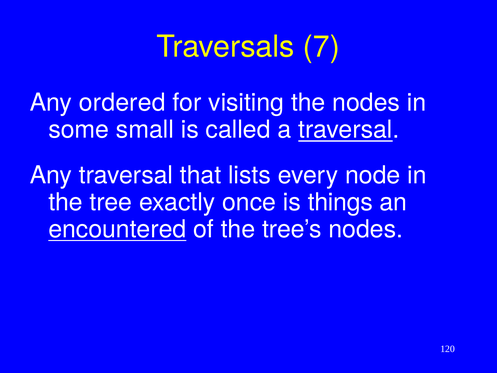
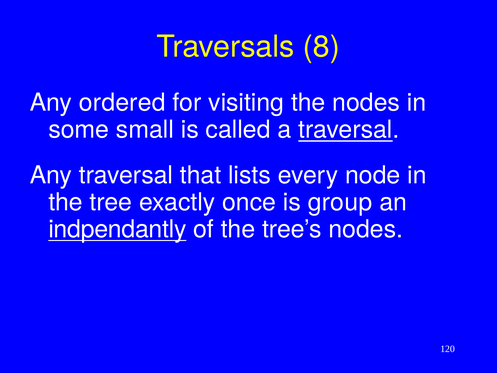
7: 7 -> 8 (321, 47)
things: things -> group (340, 202)
encountered: encountered -> indpendantly (117, 229)
